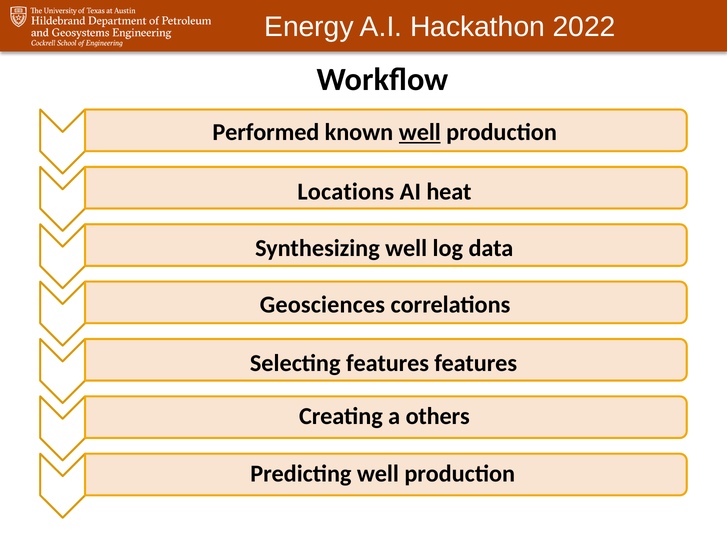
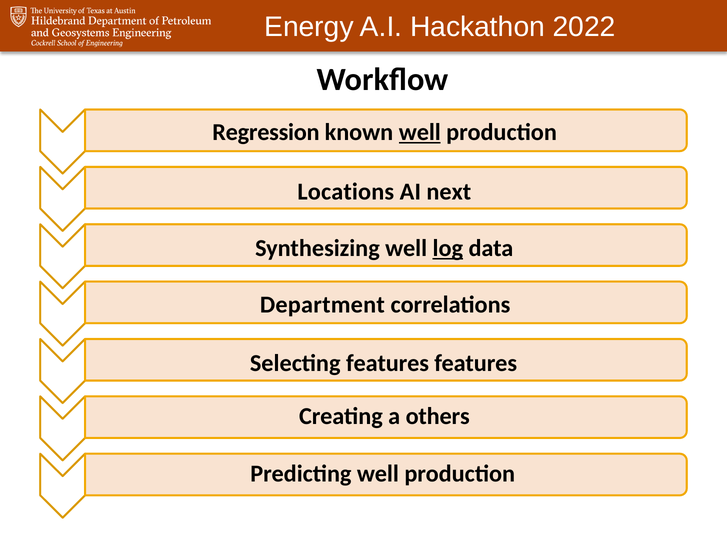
Performed: Performed -> Regression (266, 132)
heat: heat -> next (449, 192)
log underline: none -> present (448, 249)
Geosciences: Geosciences -> Department (322, 305)
